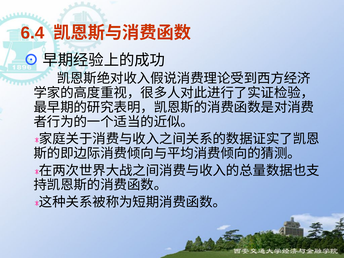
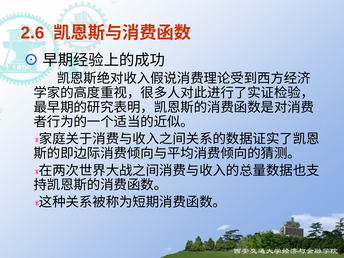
6.4: 6.4 -> 2.6 (33, 33)
